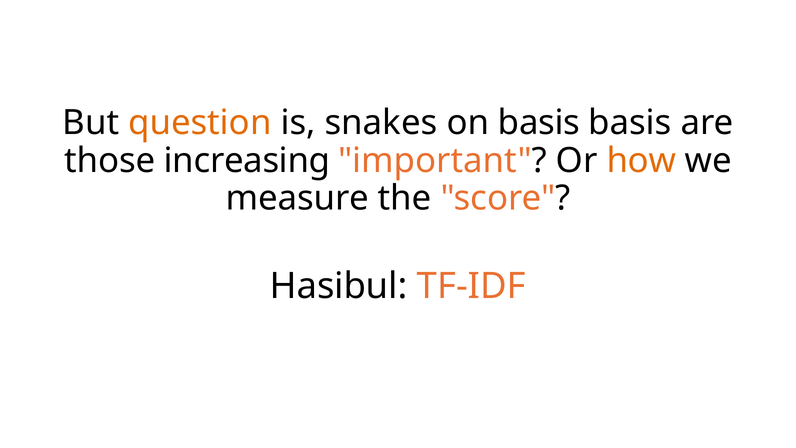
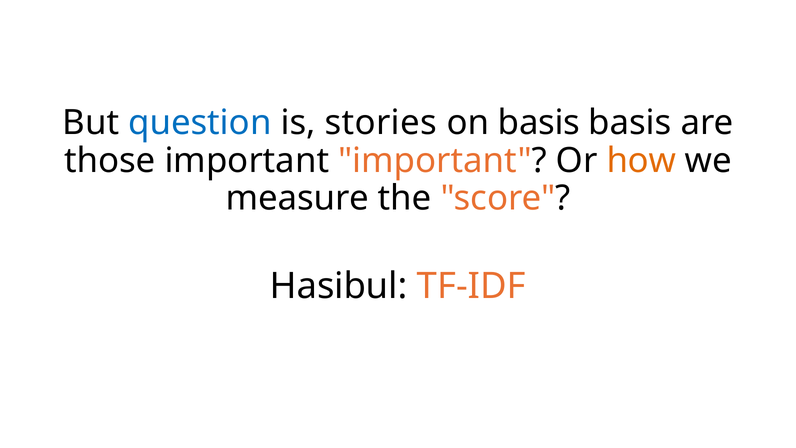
question colour: orange -> blue (200, 123)
snakes: snakes -> stories (381, 123)
those increasing: increasing -> important (247, 160)
